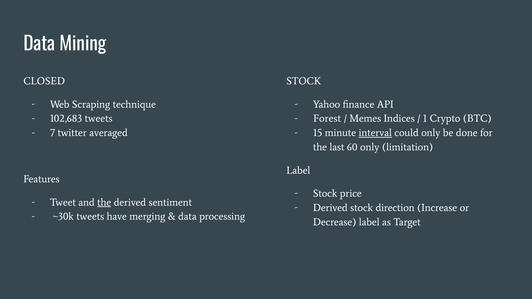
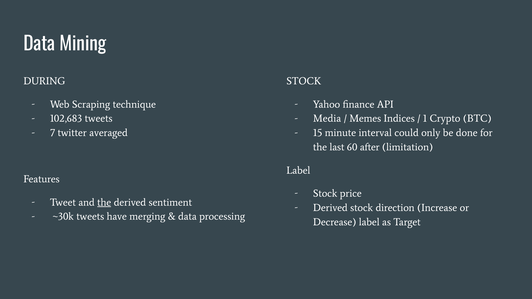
CLOSED: CLOSED -> DURING (44, 81)
Forest: Forest -> Media (327, 119)
interval underline: present -> none (375, 133)
60 only: only -> after (370, 147)
